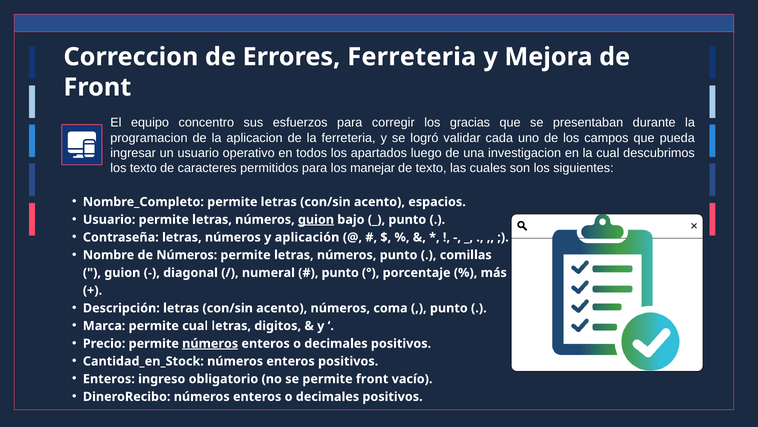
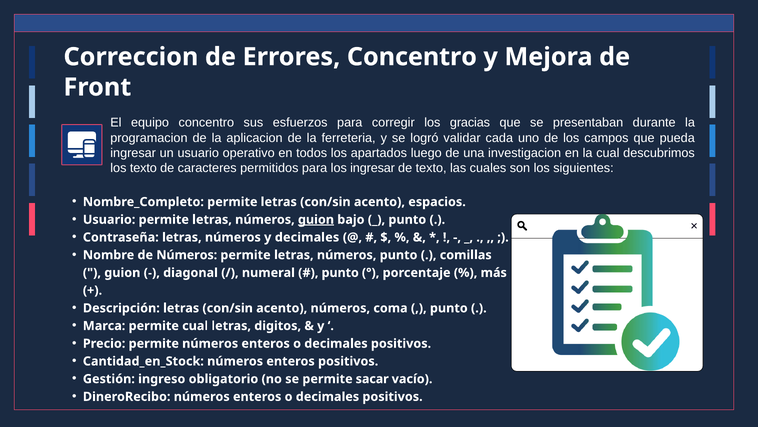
Errores Ferreteria: Ferreteria -> Concentro (412, 57)
los manejar: manejar -> ingresar (373, 168)
y aplicación: aplicación -> decimales (307, 237)
números underline: present -> none (210, 343)
Enteros: Enteros -> Gestión (109, 378)
permite front: front -> sacar (372, 378)
